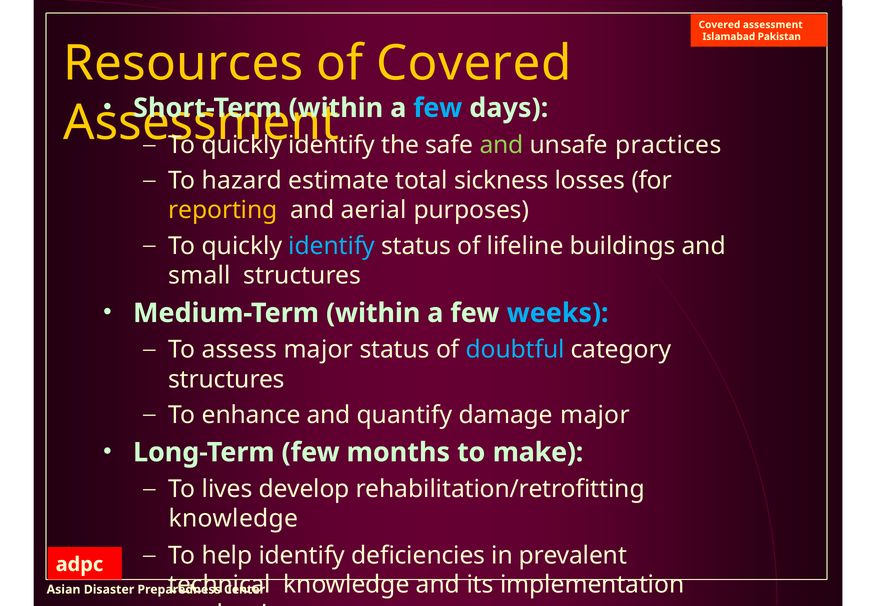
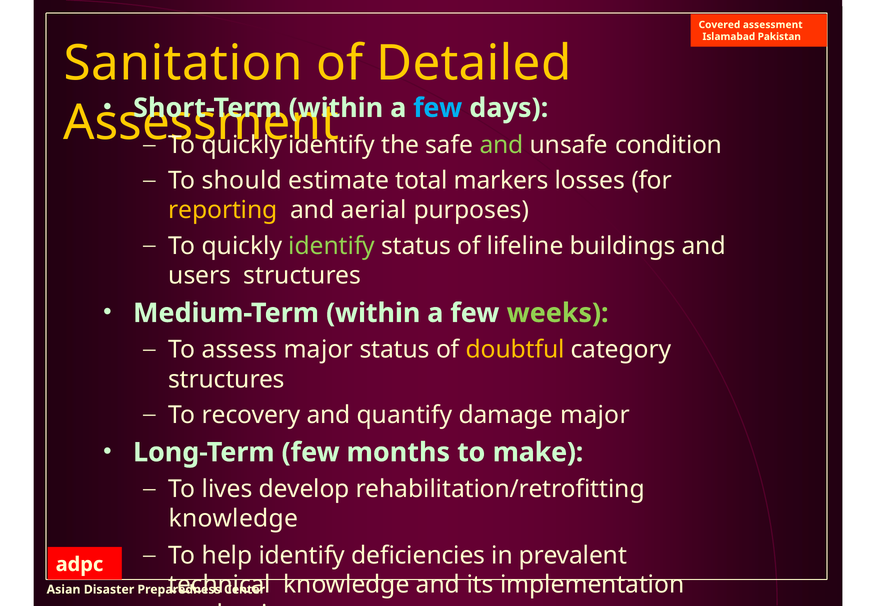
Resources: Resources -> Sanitation (183, 63)
of Covered: Covered -> Detailed (474, 63)
practices: practices -> condition (669, 145)
hazard: hazard -> should (242, 180)
sickness: sickness -> markers (501, 180)
identify colour: light blue -> light green (332, 246)
small: small -> users (200, 275)
weeks colour: light blue -> light green (558, 313)
doubtful colour: light blue -> yellow (515, 349)
enhance: enhance -> recovery (251, 414)
